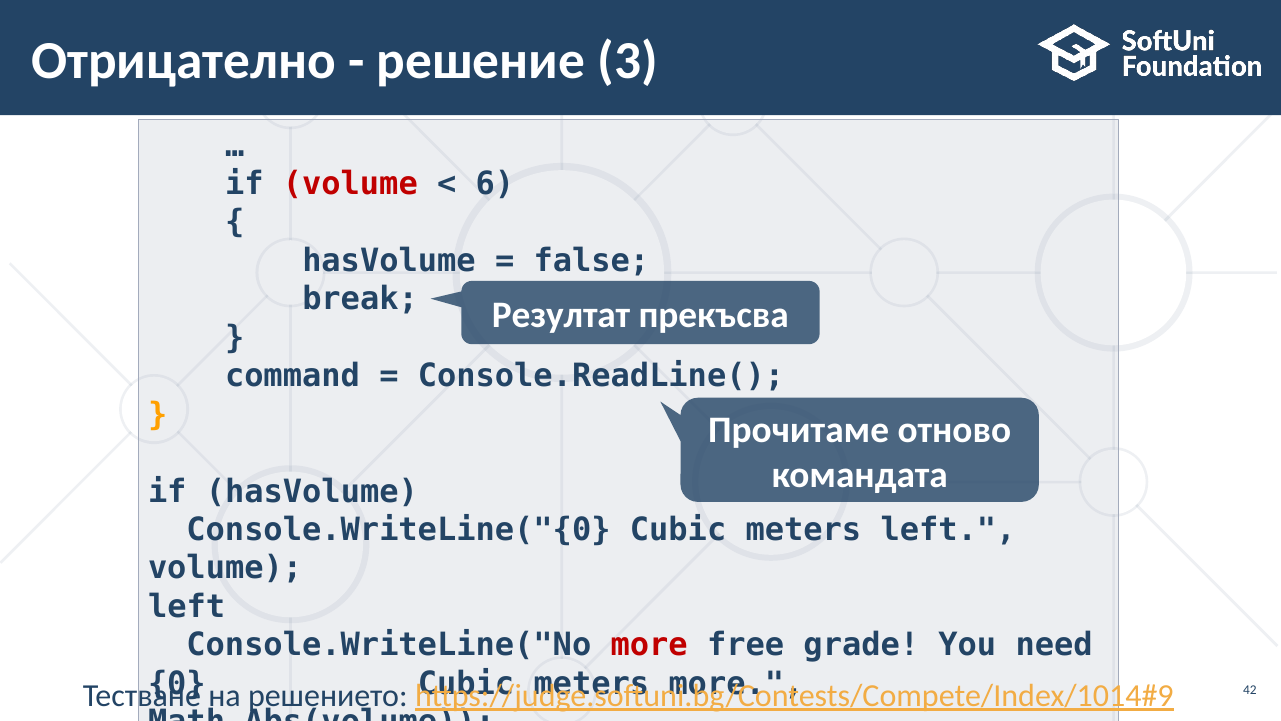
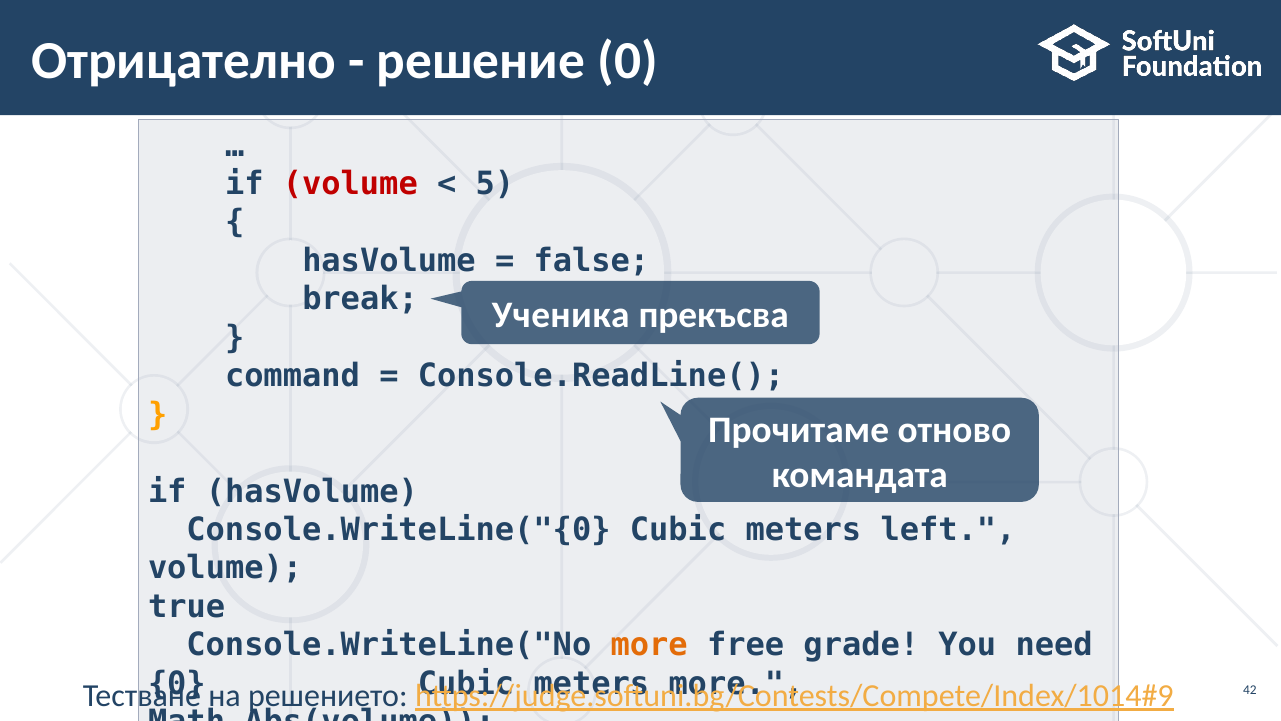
решение 3: 3 -> 0 (628, 61)
6: 6 -> 5 (495, 184)
Резултат: Резултат -> Ученика (561, 315)
left: left -> true (187, 607)
more colour: red -> orange (649, 645)
